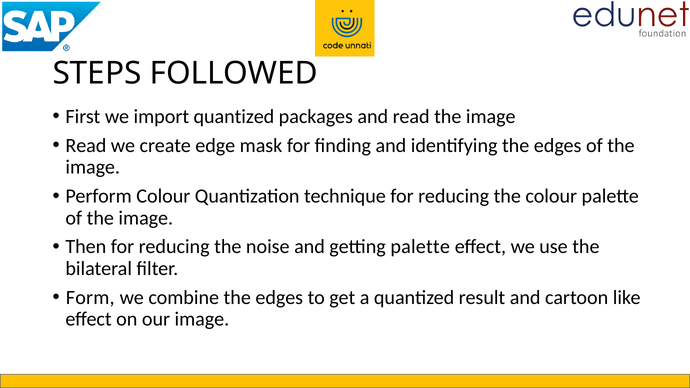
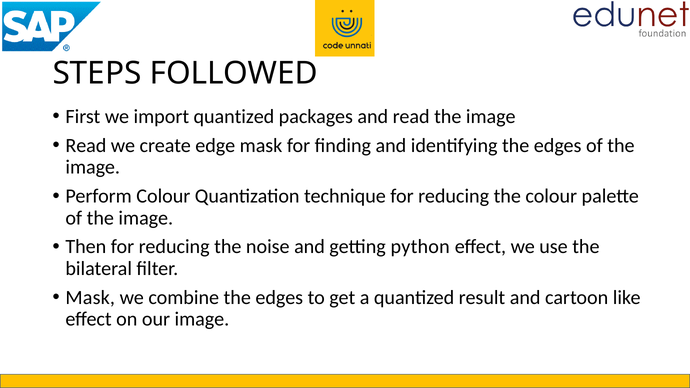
getting palette: palette -> python (420, 247)
Form: Form -> Mask (90, 298)
